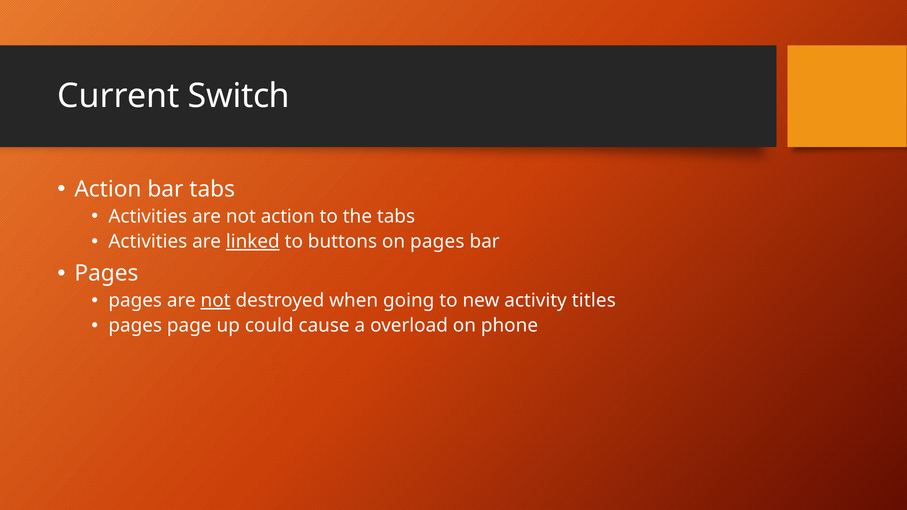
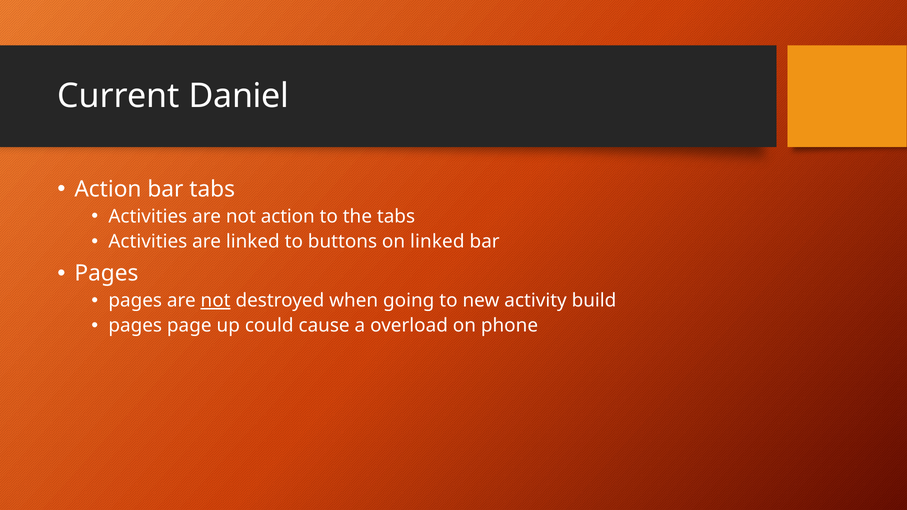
Switch: Switch -> Daniel (239, 96)
linked underline: present -> none (253, 242)
on pages: pages -> linked (437, 242)
titles: titles -> build (594, 301)
